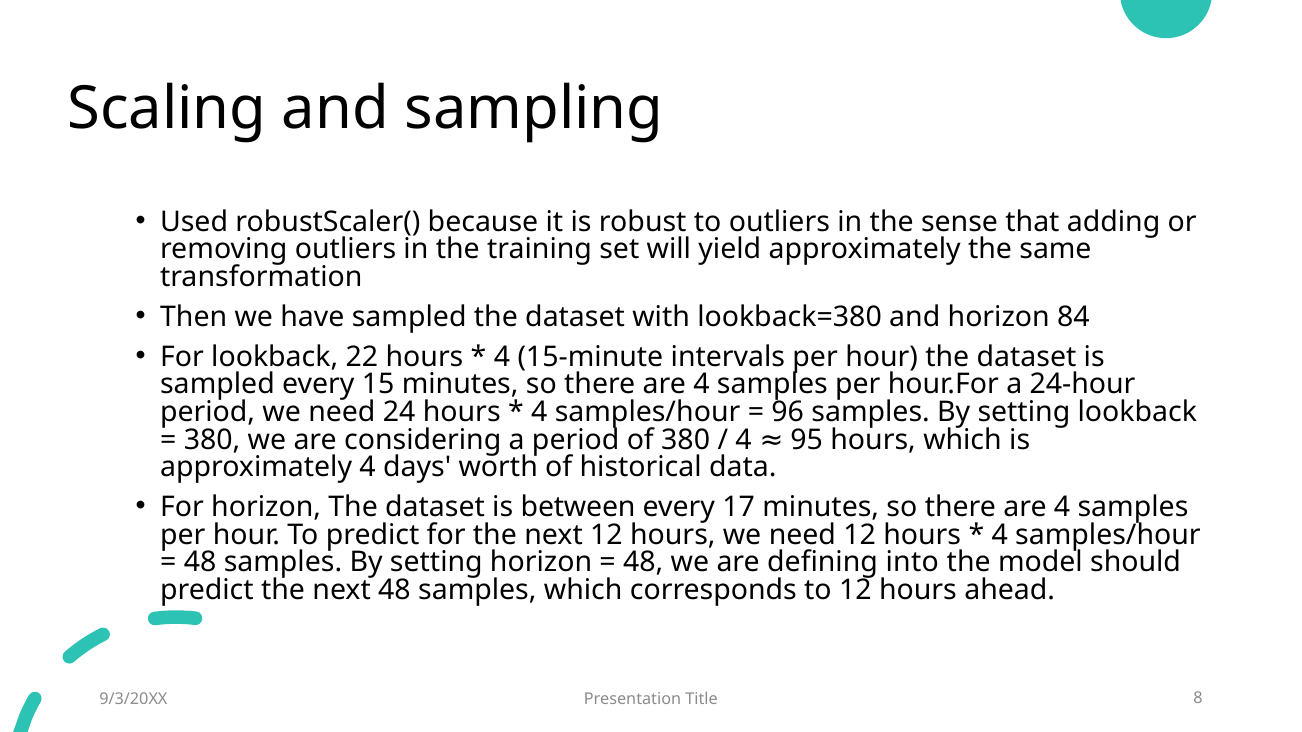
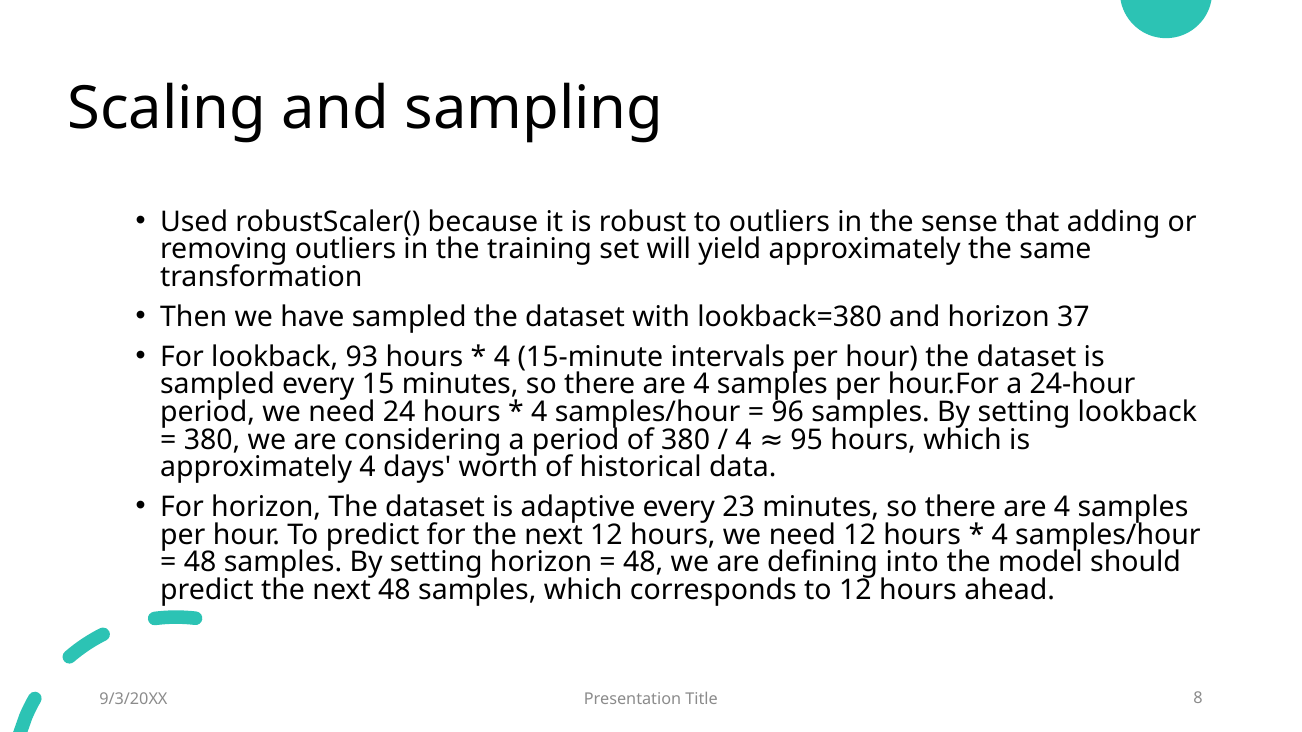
84: 84 -> 37 (1073, 317)
22: 22 -> 93 (362, 357)
between: between -> adaptive (578, 507)
17: 17 -> 23 (739, 507)
